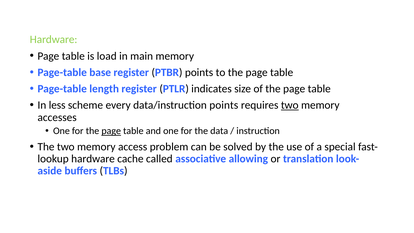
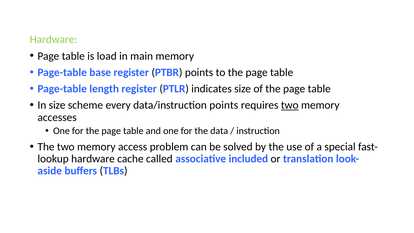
In less: less -> size (57, 105)
page underline: present -> none (111, 131)
allowing: allowing -> included (248, 159)
